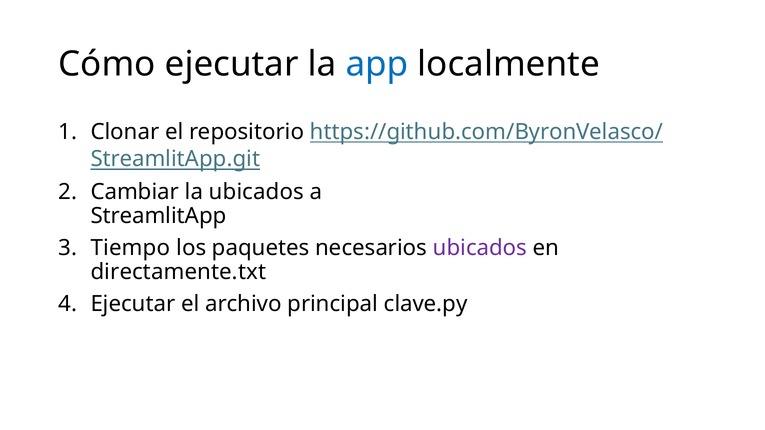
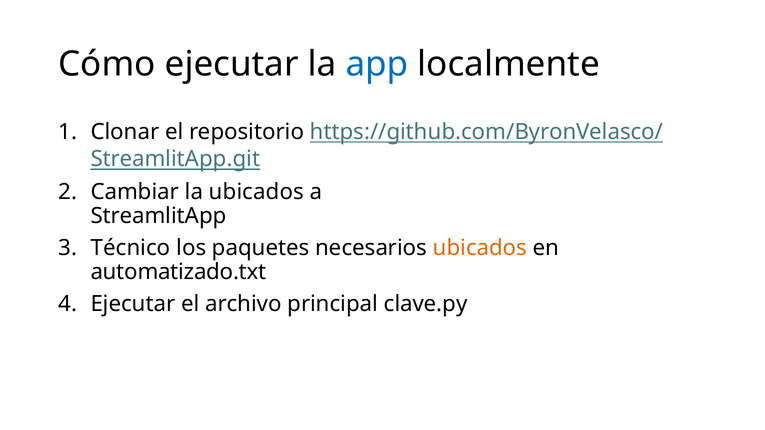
Tiempo: Tiempo -> Técnico (131, 248)
ubicados colour: purple -> orange (480, 248)
directamente.txt: directamente.txt -> automatizado.txt (178, 272)
